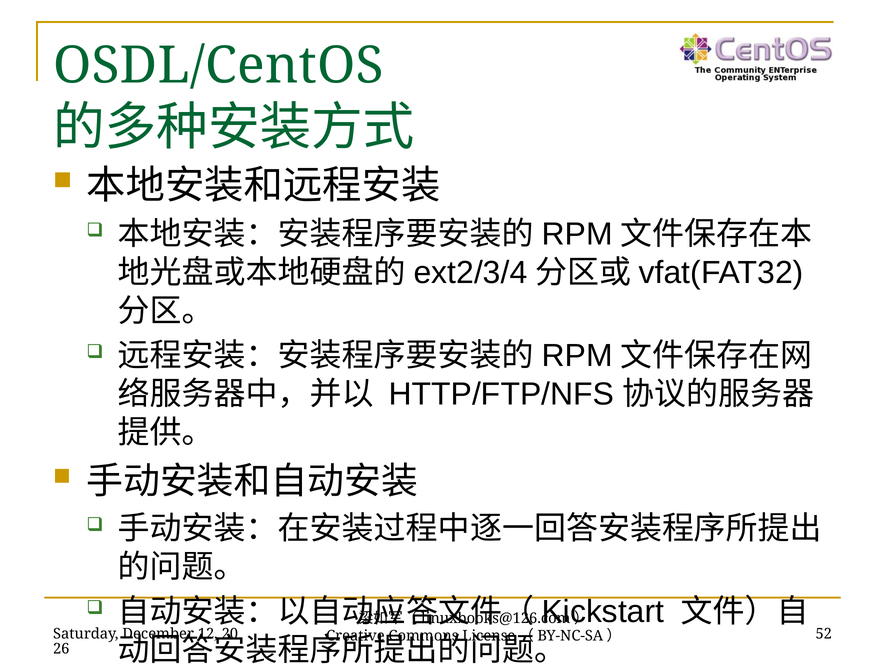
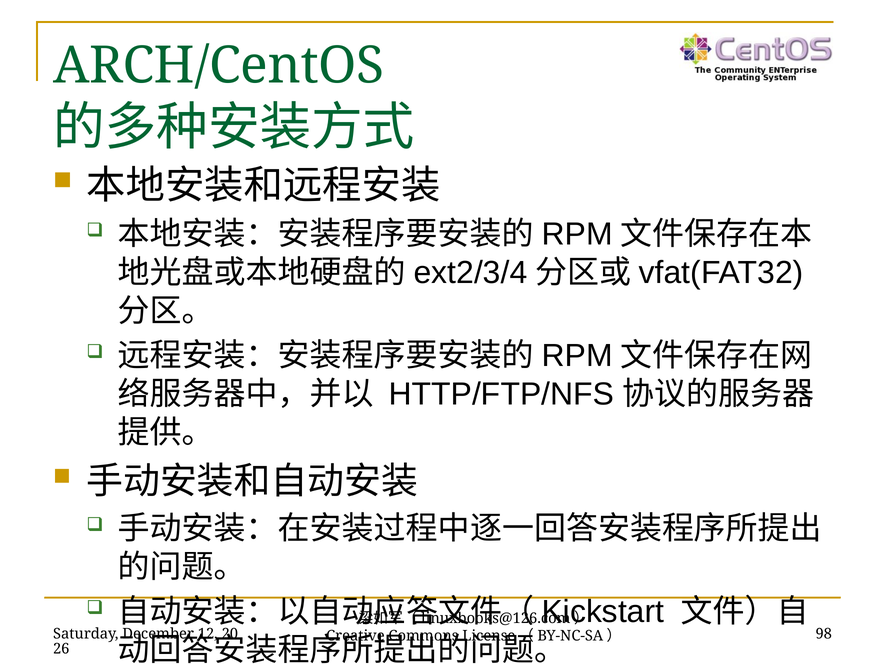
OSDL/CentOS: OSDL/CentOS -> ARCH/CentOS (219, 66)
52: 52 -> 98 (824, 634)
